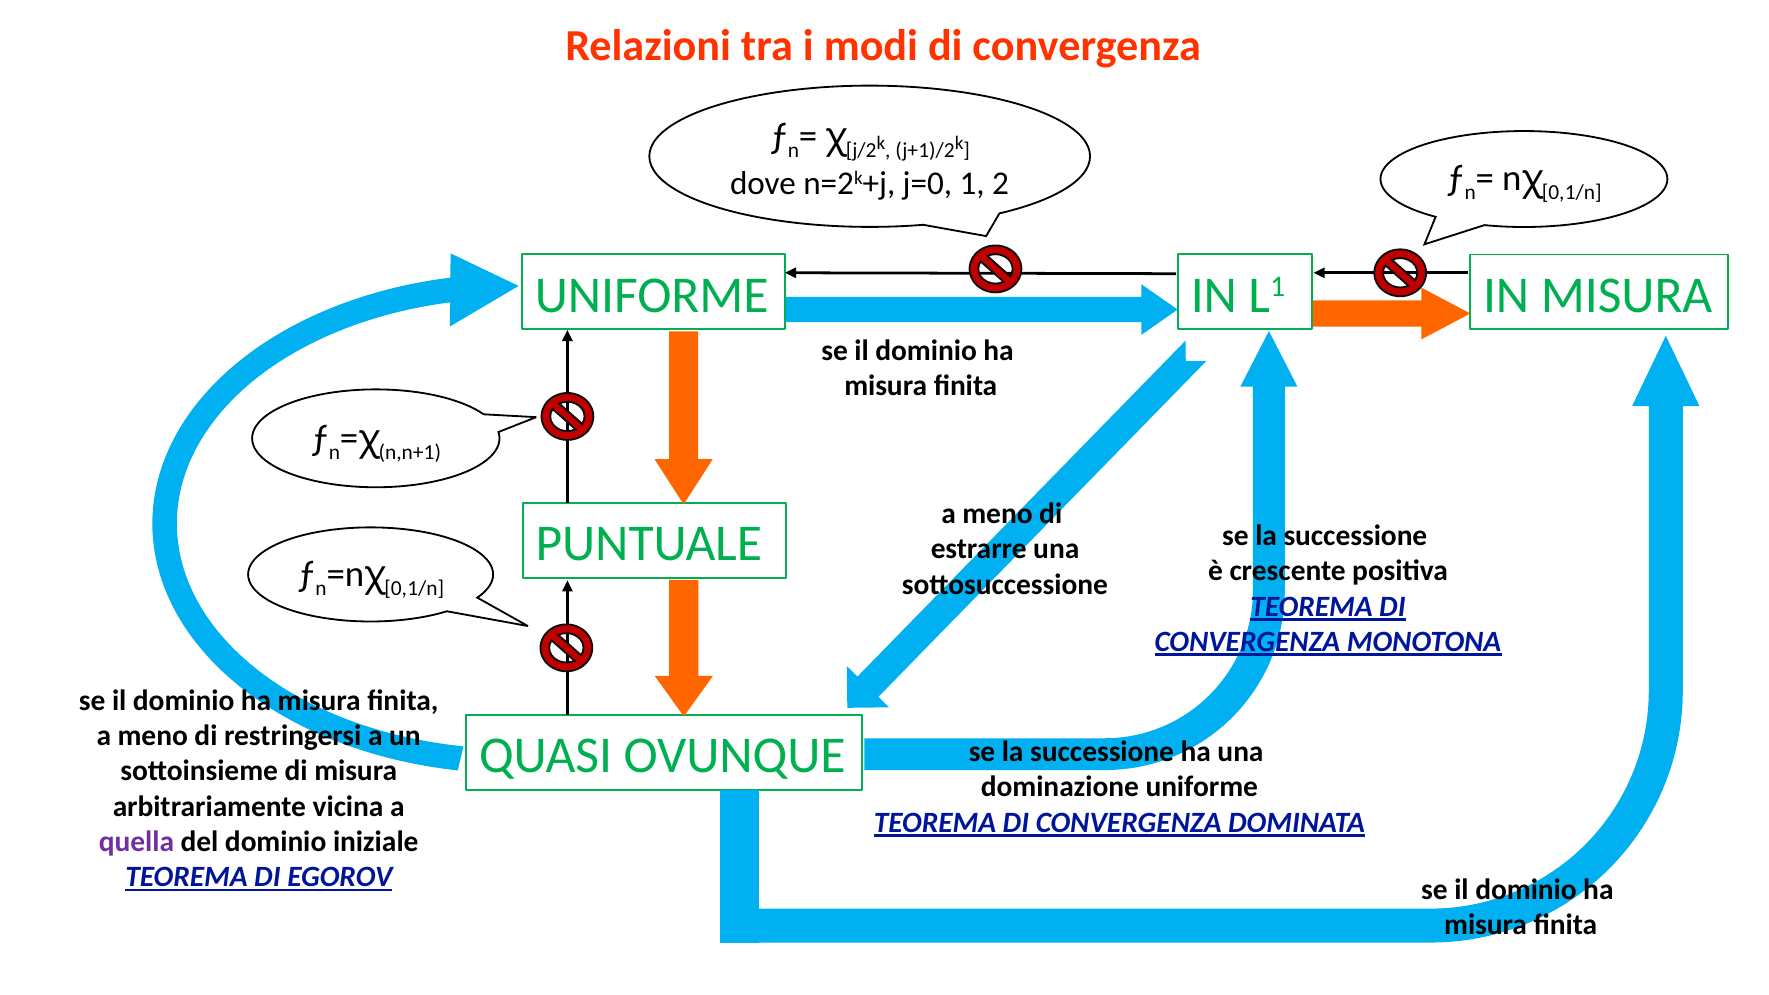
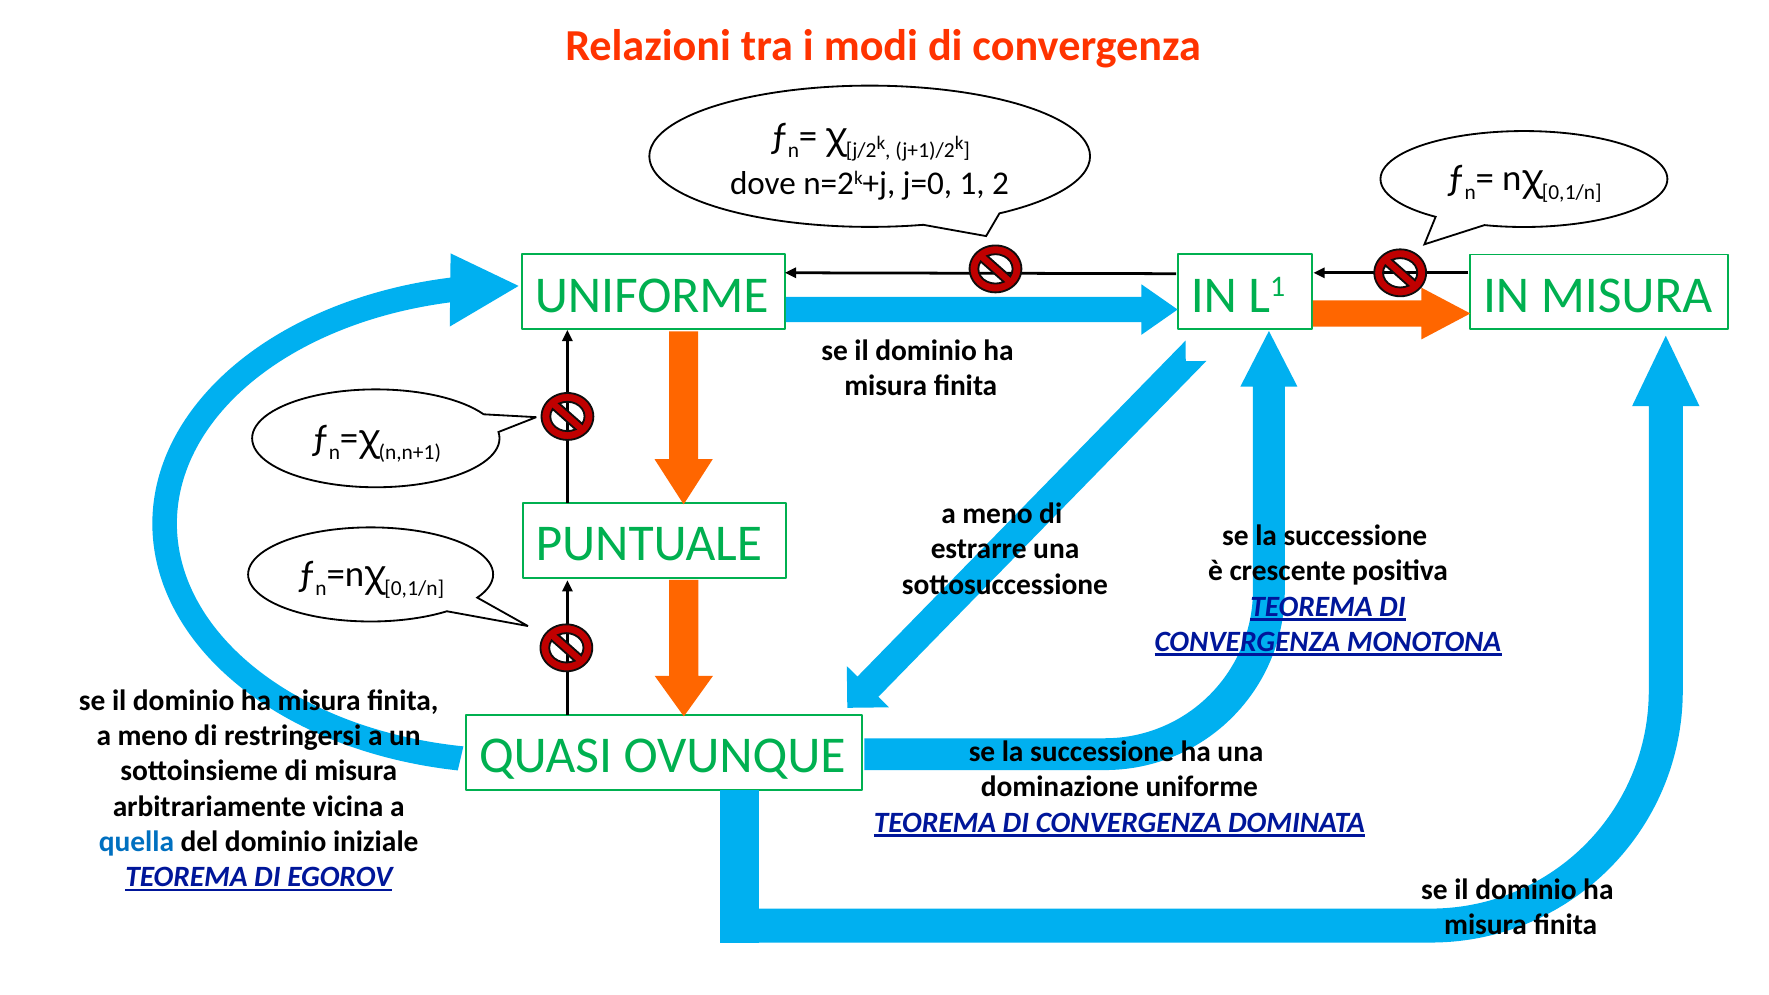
quella colour: purple -> blue (136, 842)
